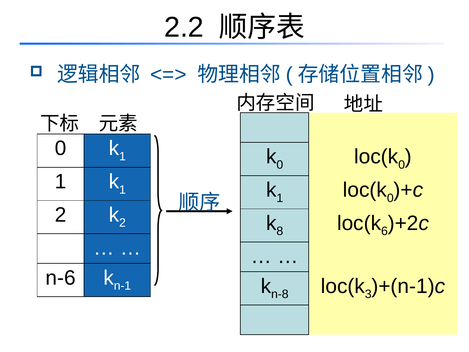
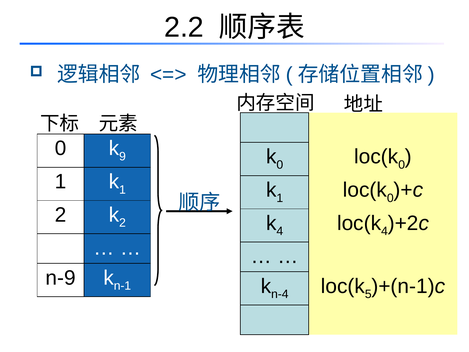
1: 1 -> 9 (123, 156)
8: 8 -> 4 (280, 231)
6: 6 -> 4 (385, 231)
n-6: n-6 -> n-9 (61, 278)
n-8: n-8 -> n-4 (280, 294)
3: 3 -> 5 (368, 294)
